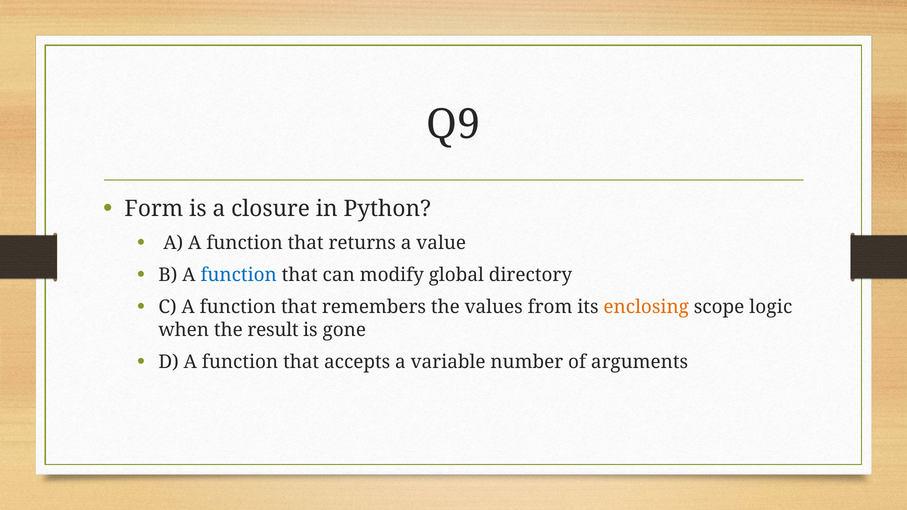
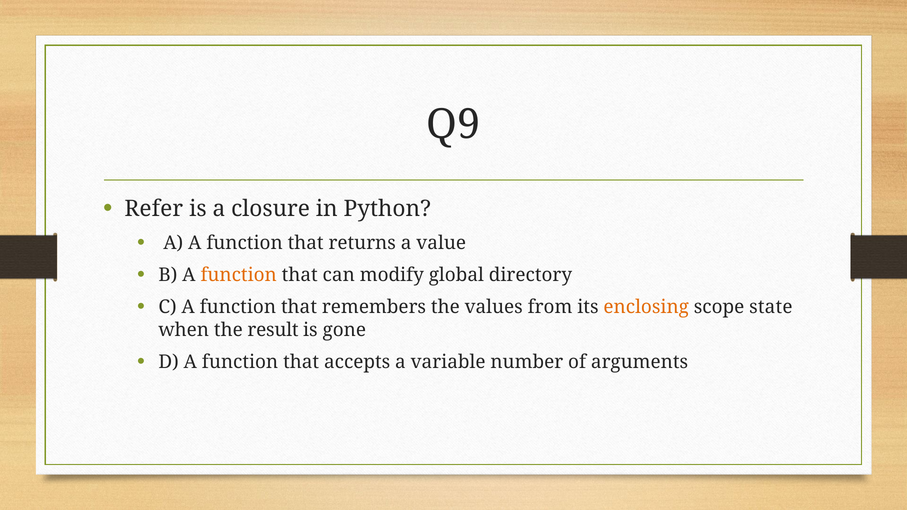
Form: Form -> Refer (154, 209)
function colour: blue -> orange (239, 275)
logic: logic -> state (771, 307)
